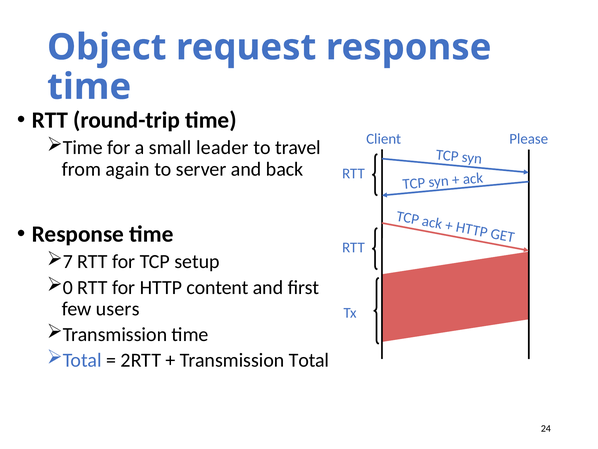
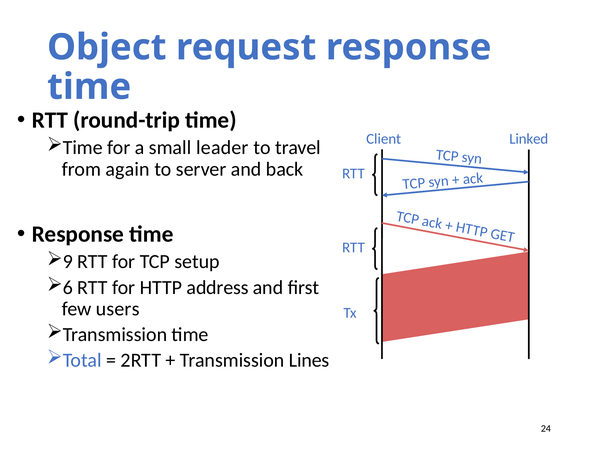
Please: Please -> Linked (529, 139)
7: 7 -> 9 (68, 261)
0: 0 -> 6 (68, 287)
content: content -> address (218, 287)
Transmission Total: Total -> Lines (309, 360)
